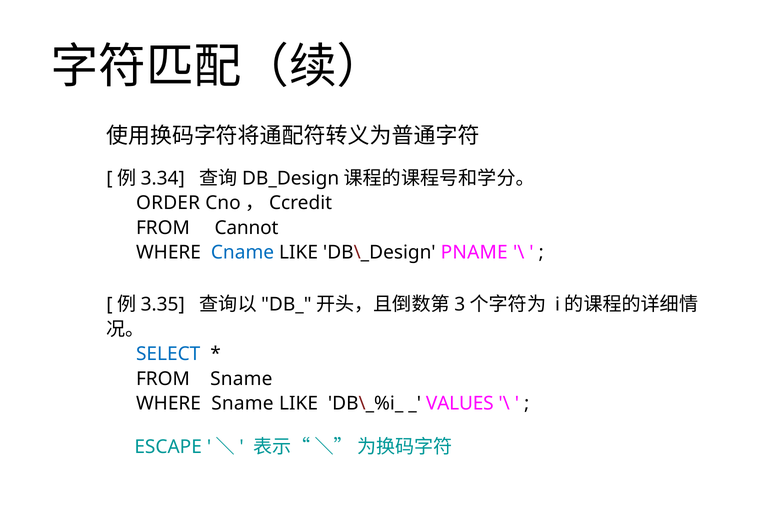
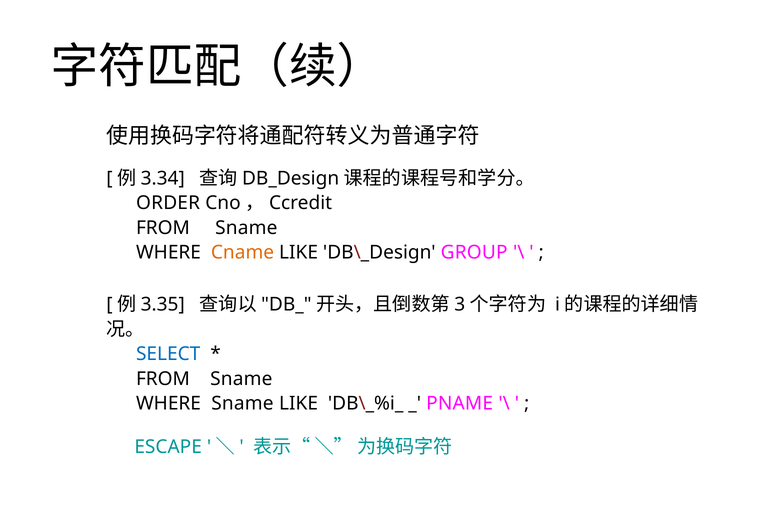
Cannot: Cannot -> Sname (246, 228)
Cname colour: blue -> orange (243, 252)
PNAME: PNAME -> GROUP (474, 252)
VALUES: VALUES -> PNAME (460, 403)
